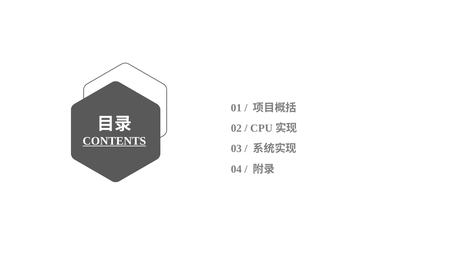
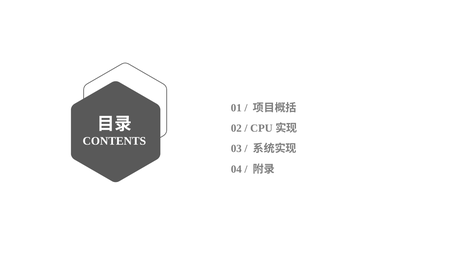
CONTENTS underline: present -> none (114, 141)
